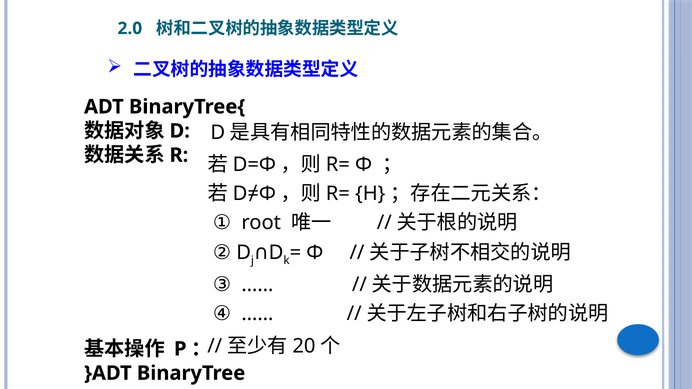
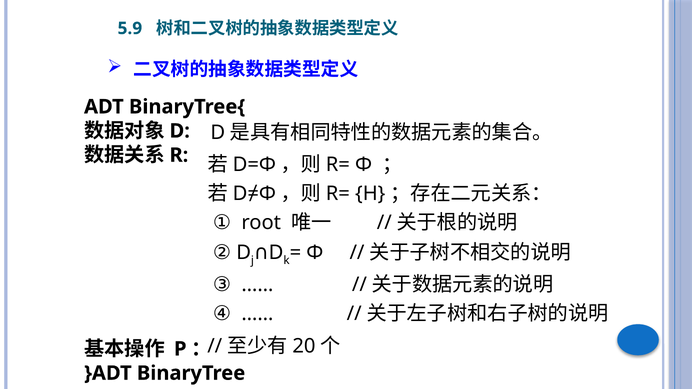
2.0: 2.0 -> 5.9 (130, 28)
